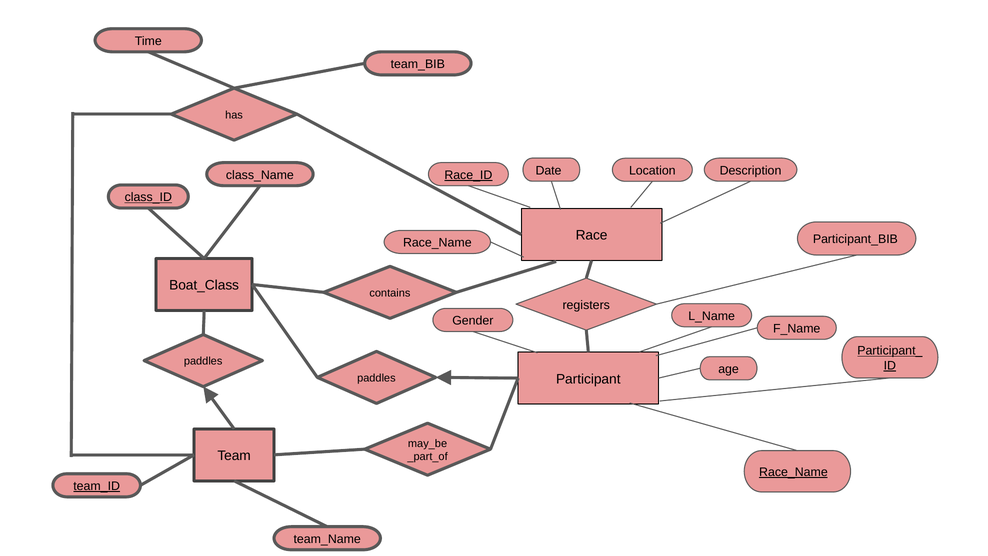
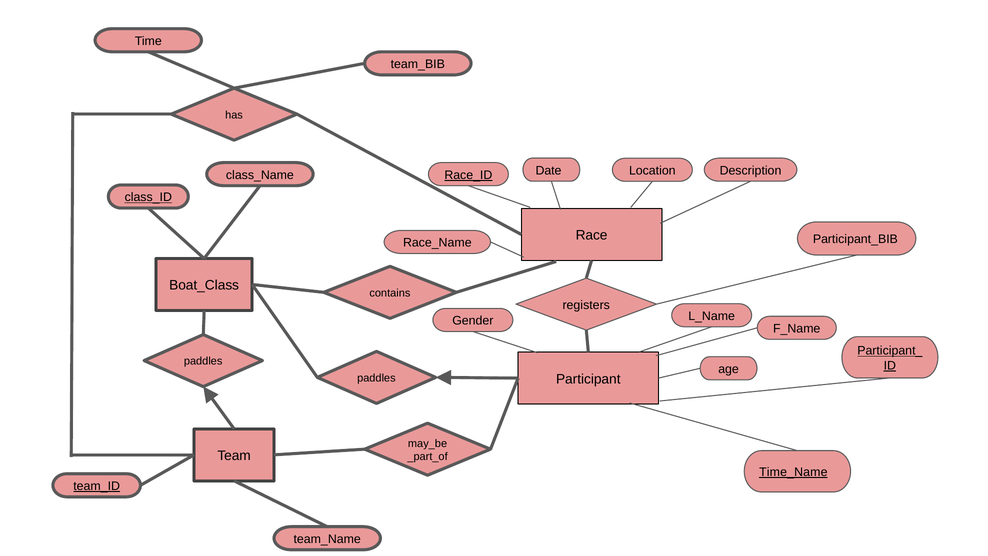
Race_Name: Race_Name -> Time_Name (793, 472)
